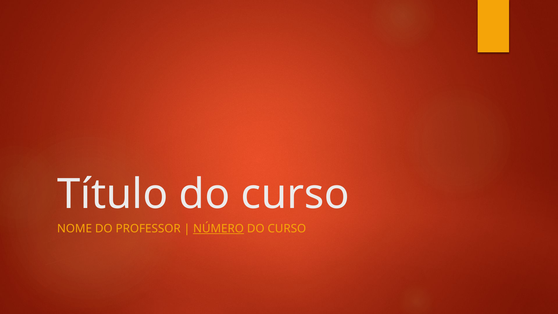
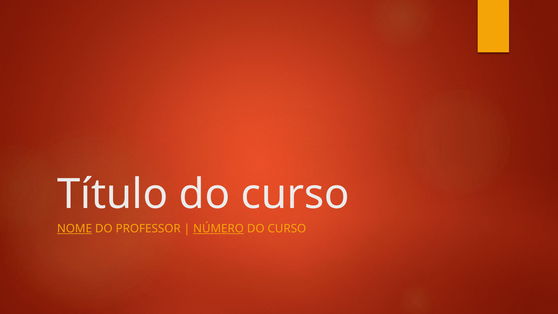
NOME underline: none -> present (75, 229)
